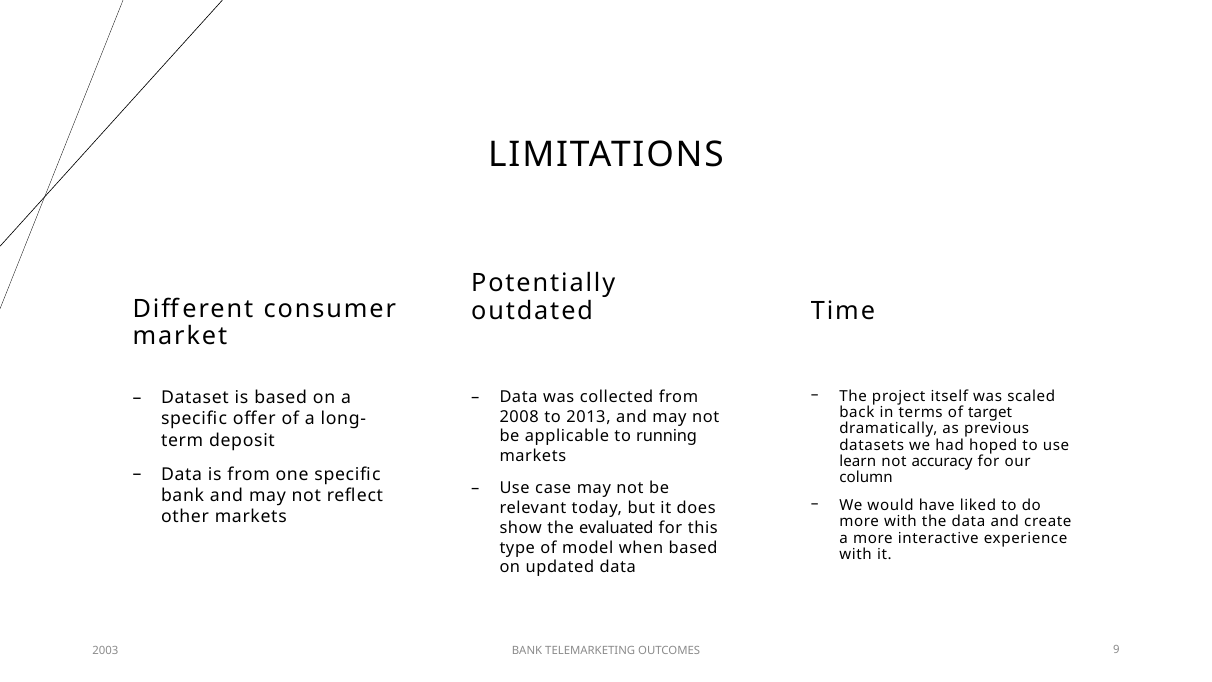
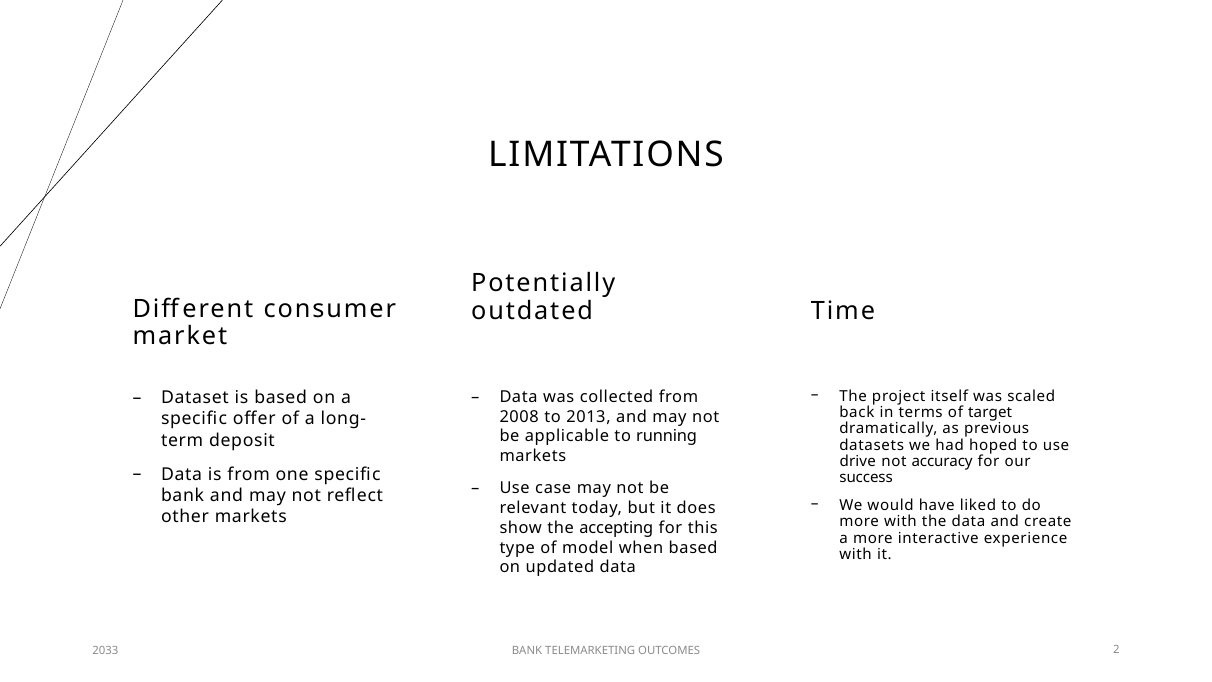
learn: learn -> drive (858, 461)
column: column -> success (866, 478)
evaluated: evaluated -> accepting (616, 528)
2003: 2003 -> 2033 (105, 651)
9: 9 -> 2 (1116, 650)
